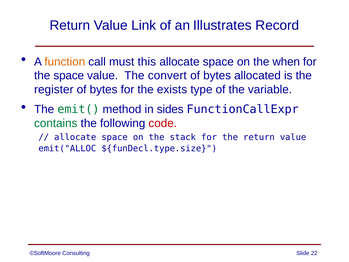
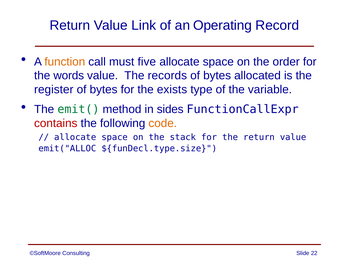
Illustrates: Illustrates -> Operating (222, 25)
this: this -> five (147, 62)
when: when -> order (286, 62)
the space: space -> words (69, 76)
convert: convert -> records (167, 76)
contains colour: green -> red (56, 123)
code colour: red -> orange (163, 123)
